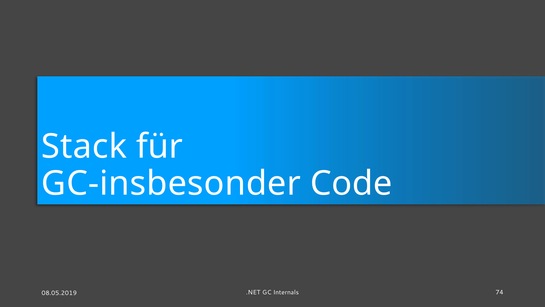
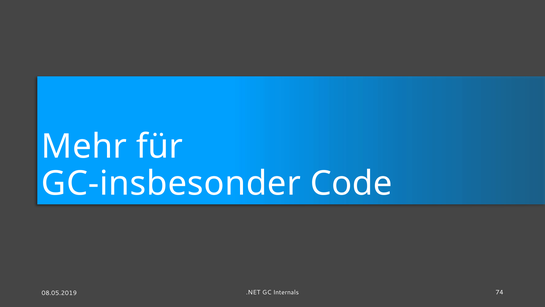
Stack: Stack -> Mehr (84, 146)
